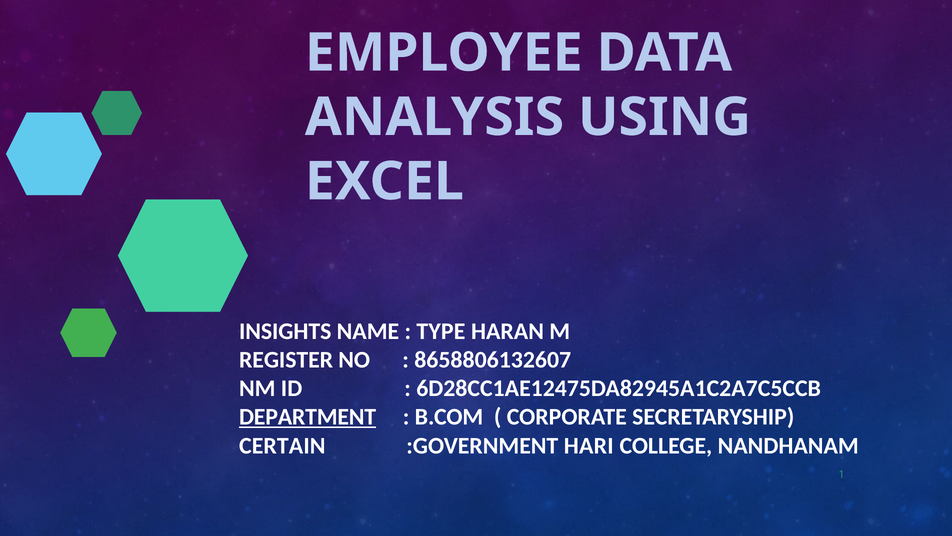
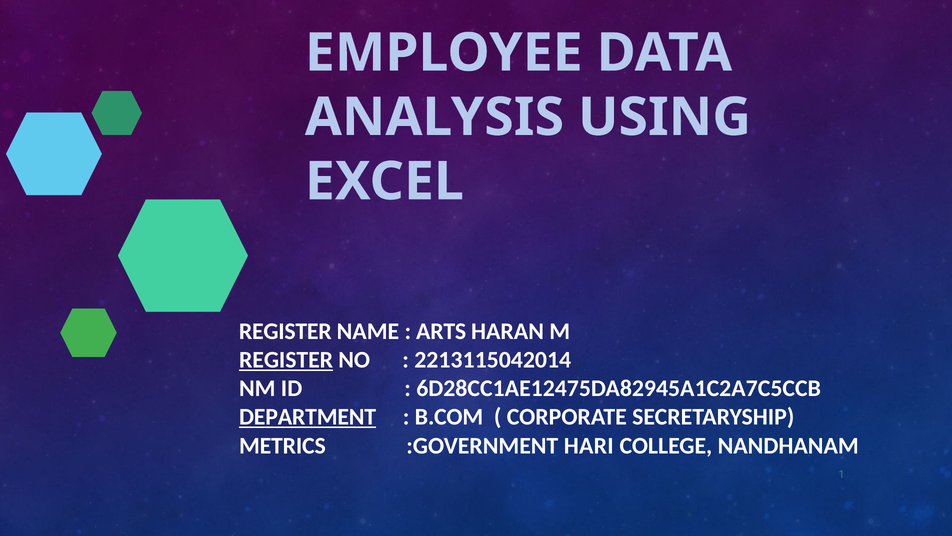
INSIGHTS: INSIGHTS -> REGISTER (285, 331)
TYPE: TYPE -> ARTS (441, 331)
REGISTER underline: none -> present (286, 360)
8658806132607: 8658806132607 -> 2213115042014 (493, 360)
CERTAIN: CERTAIN -> METRICS (282, 445)
